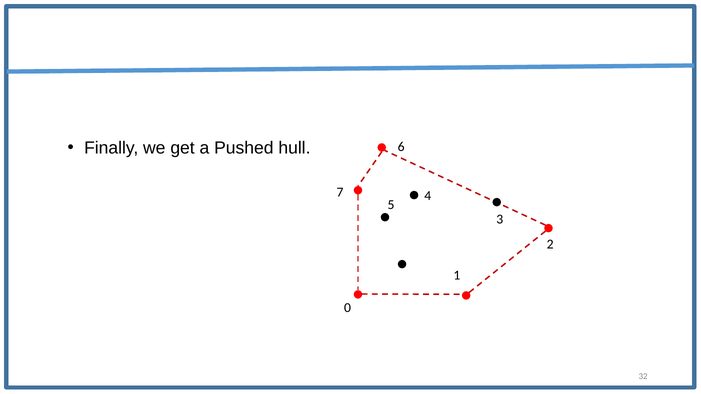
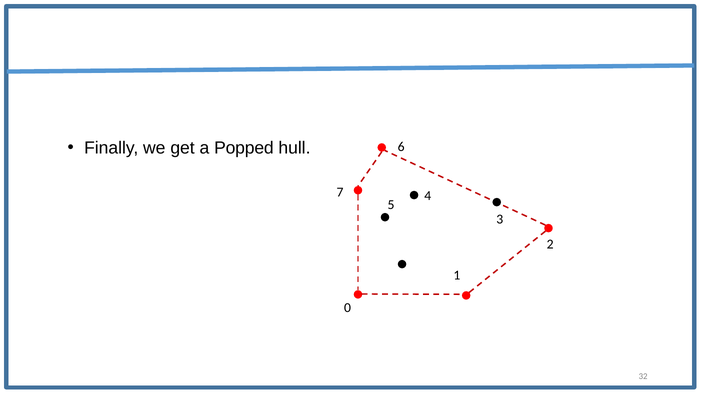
Pushed: Pushed -> Popped (244, 148)
